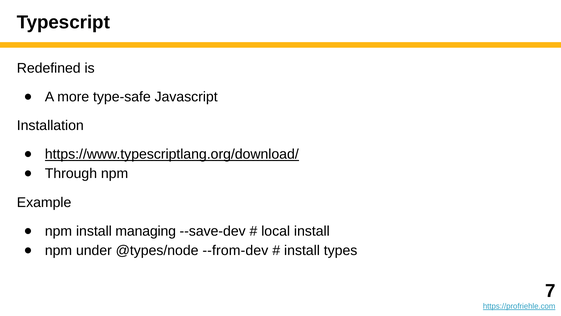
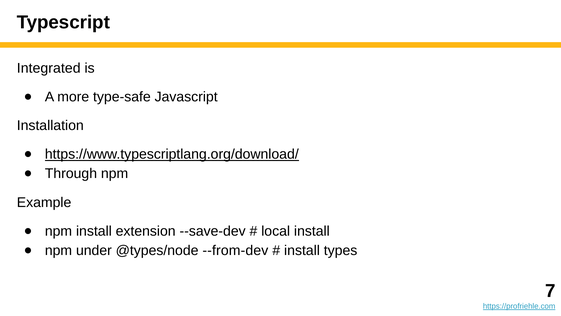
Redefined: Redefined -> Integrated (49, 68)
managing: managing -> extension (146, 231)
